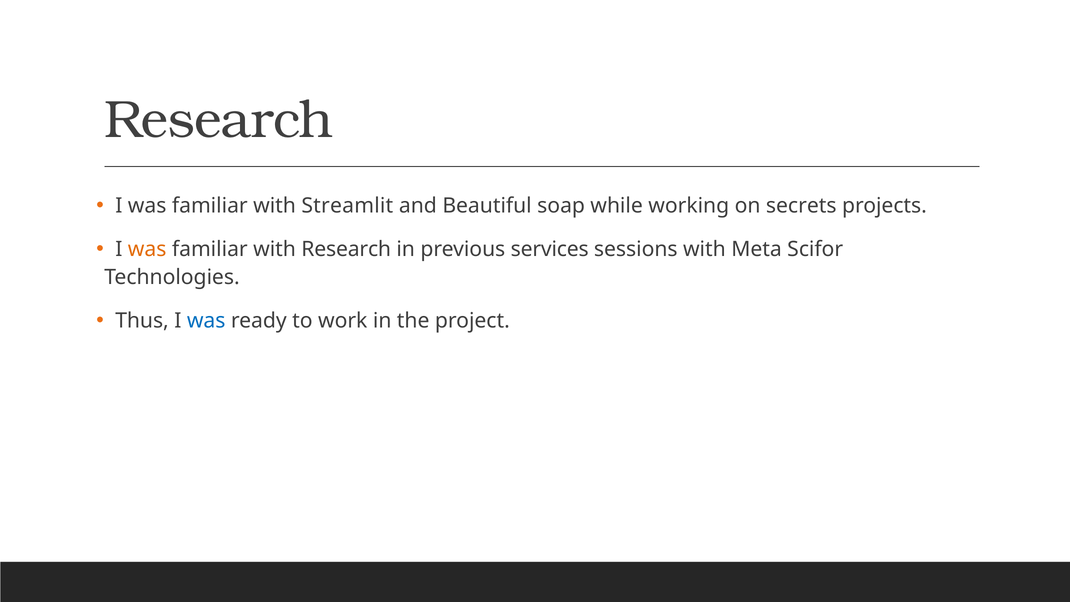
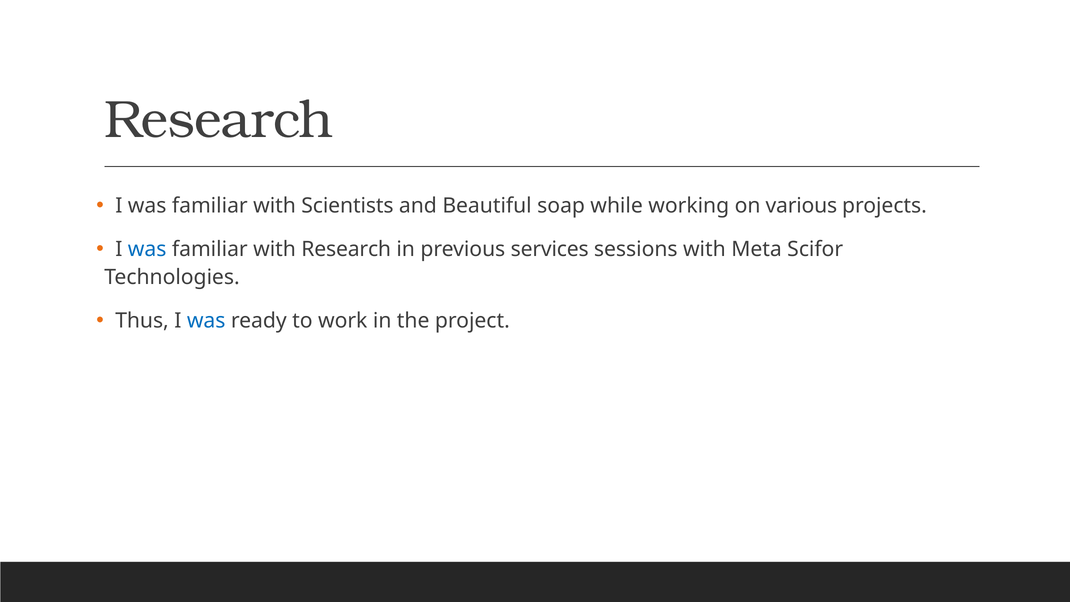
Streamlit: Streamlit -> Scientists (347, 206)
secrets: secrets -> various (801, 206)
was colour: orange -> blue (147, 249)
